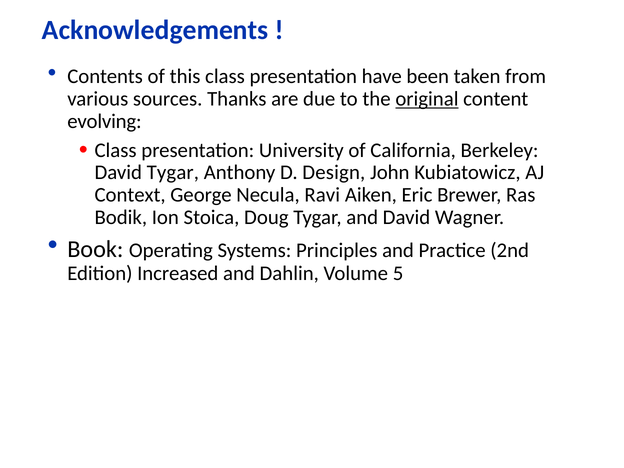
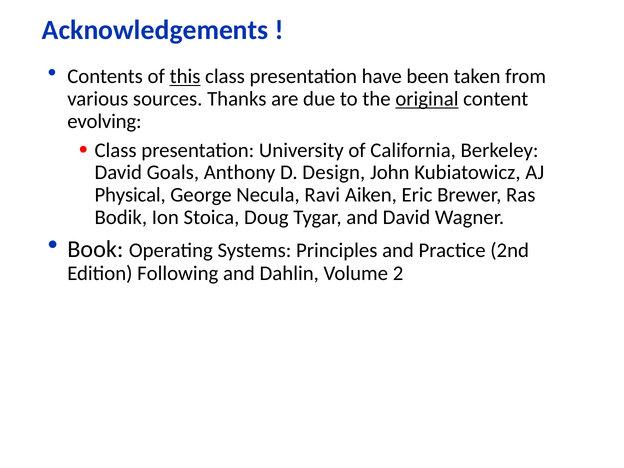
this underline: none -> present (185, 77)
David Tygar: Tygar -> Goals (173, 173)
Context: Context -> Physical (130, 195)
Increased: Increased -> Following (178, 273)
5: 5 -> 2 (398, 273)
